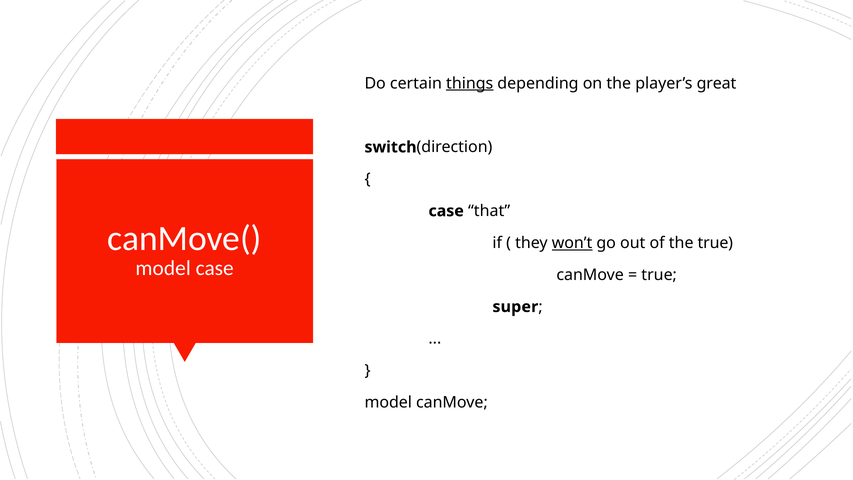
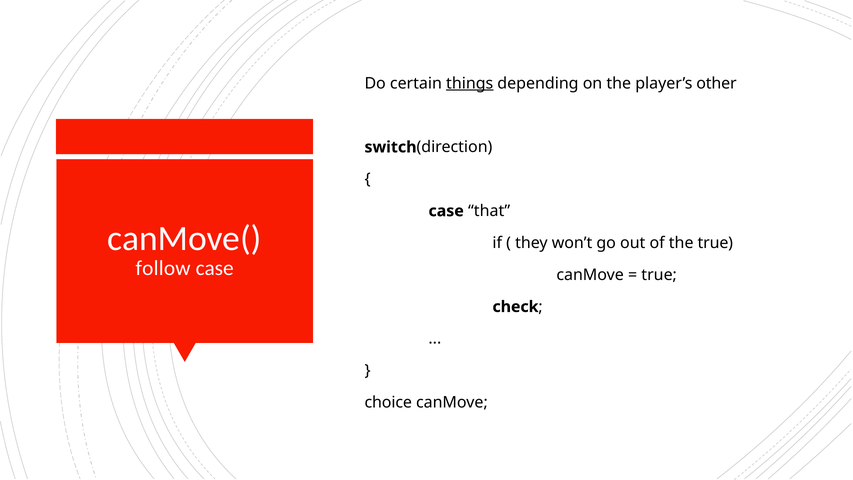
great: great -> other (716, 83)
won’t underline: present -> none (572, 243)
model: model -> follow (163, 268)
super: super -> check (515, 307)
model: model -> choice (388, 402)
